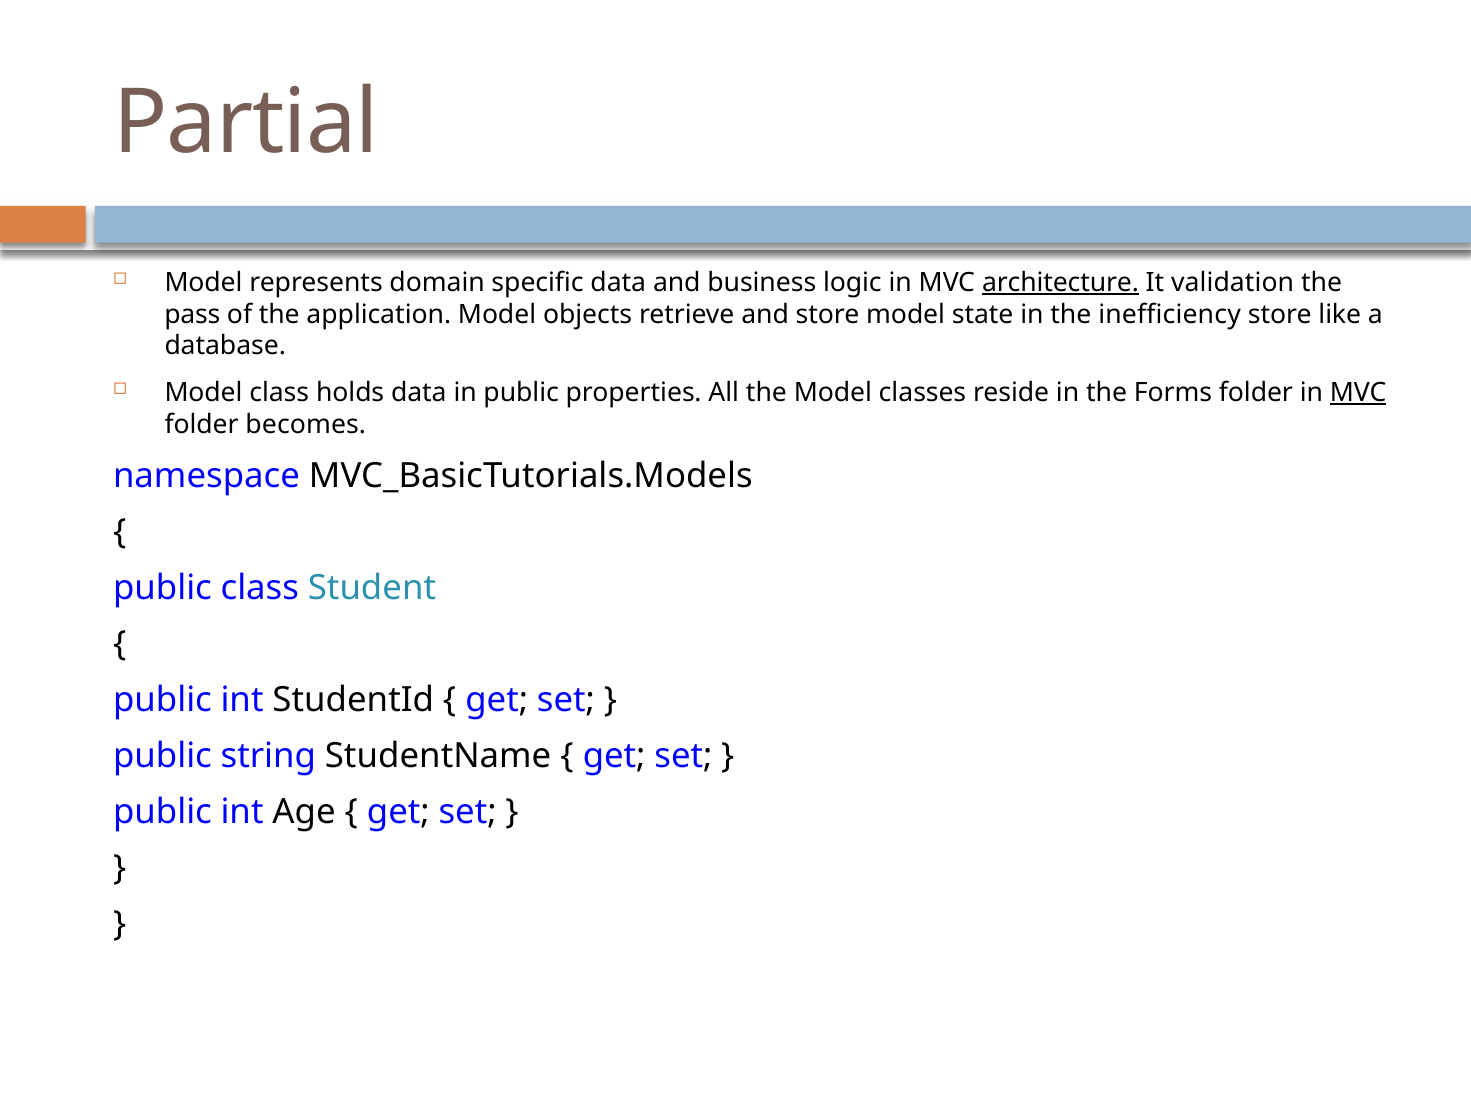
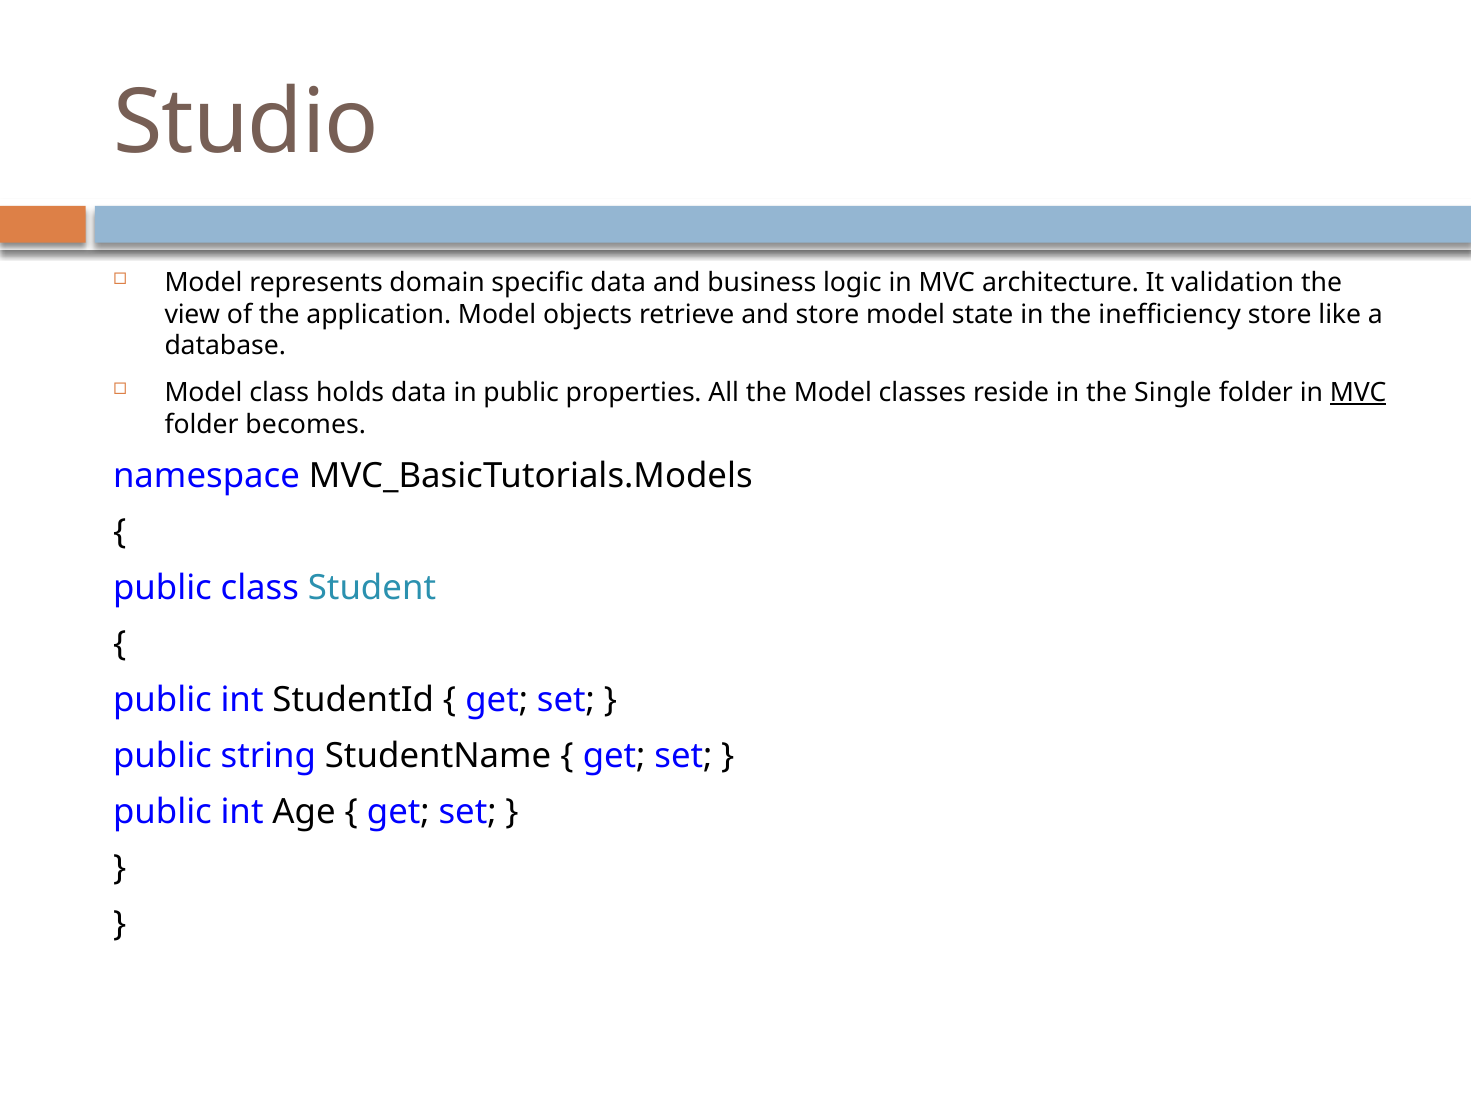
Partial: Partial -> Studio (246, 123)
architecture underline: present -> none (1060, 282)
pass: pass -> view (192, 314)
Forms: Forms -> Single (1173, 393)
